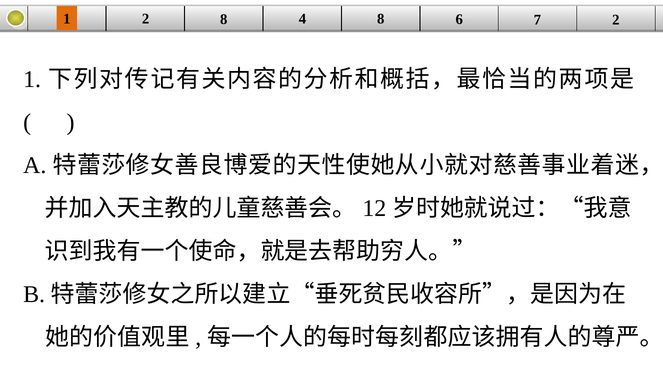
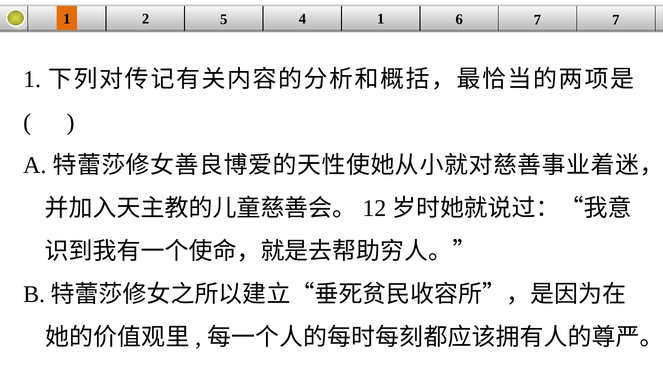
2 8: 8 -> 5 (224, 19)
4 8: 8 -> 1 (381, 19)
7 2: 2 -> 7 (616, 20)
